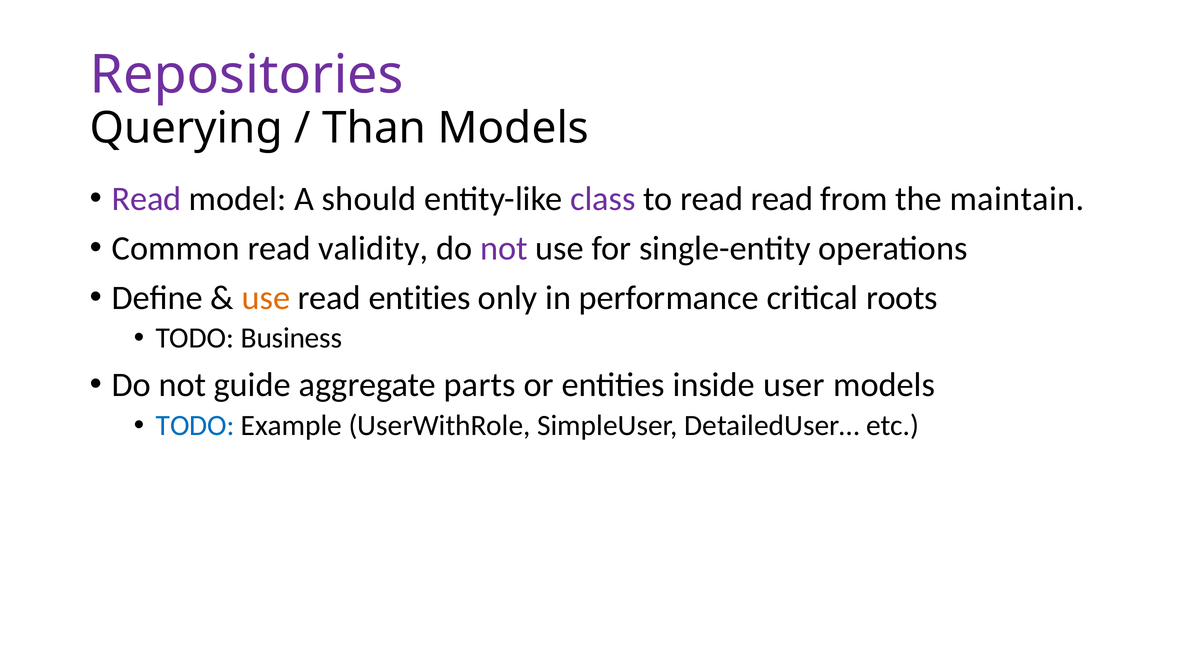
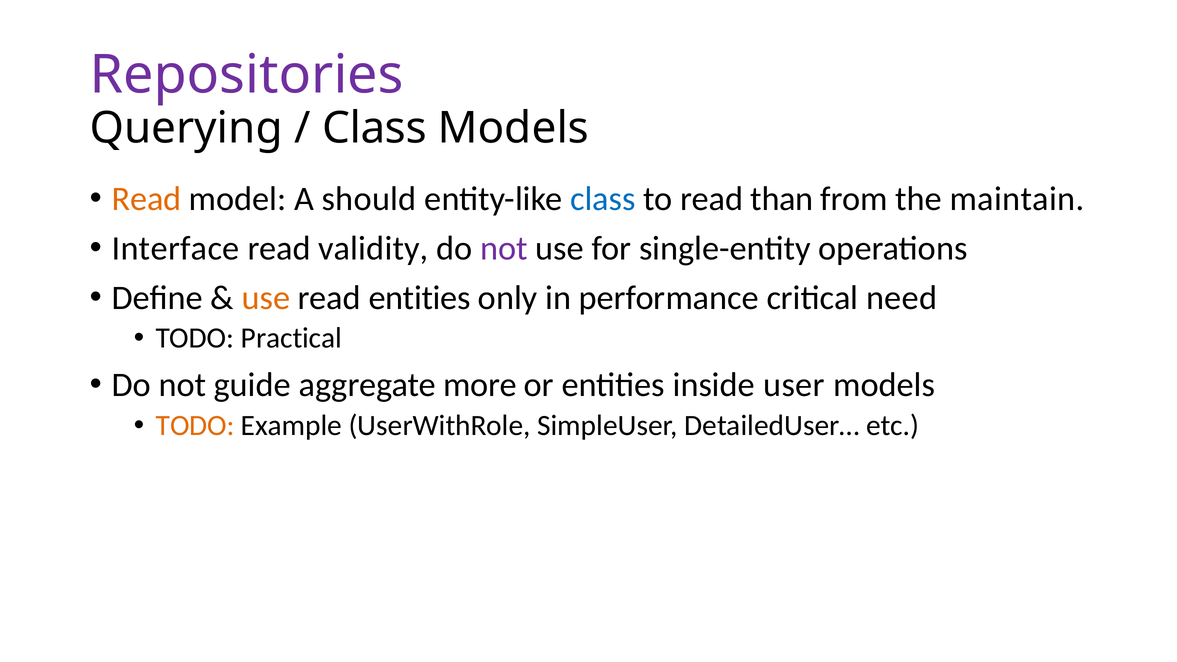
Than: Than -> Class (374, 128)
Read colour: purple -> orange (147, 199)
class colour: purple -> blue (603, 199)
read read: read -> than (782, 199)
Common: Common -> Interface (176, 248)
roots: roots -> need (902, 298)
Business: Business -> Practical (291, 338)
parts: parts -> more (480, 385)
TODO colour: blue -> orange (195, 426)
